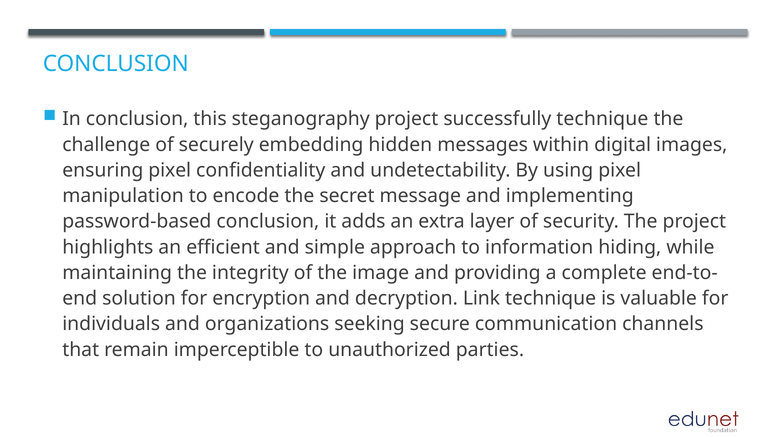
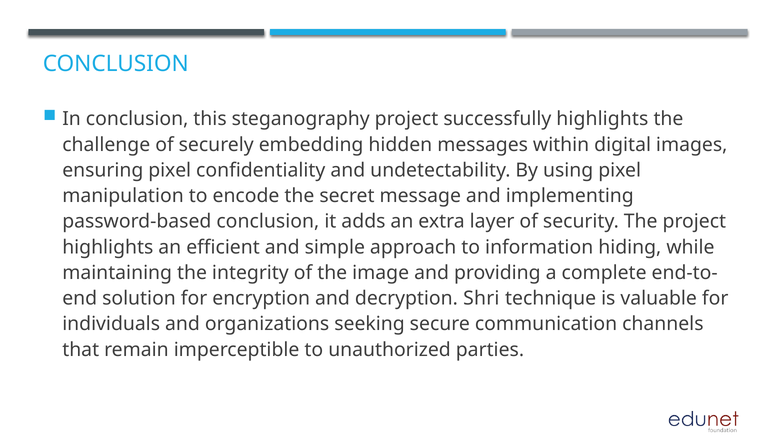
successfully technique: technique -> highlights (602, 119)
Link: Link -> Shri (481, 298)
